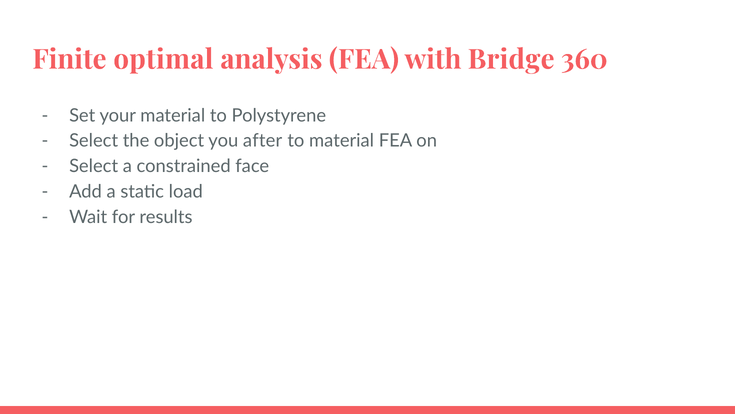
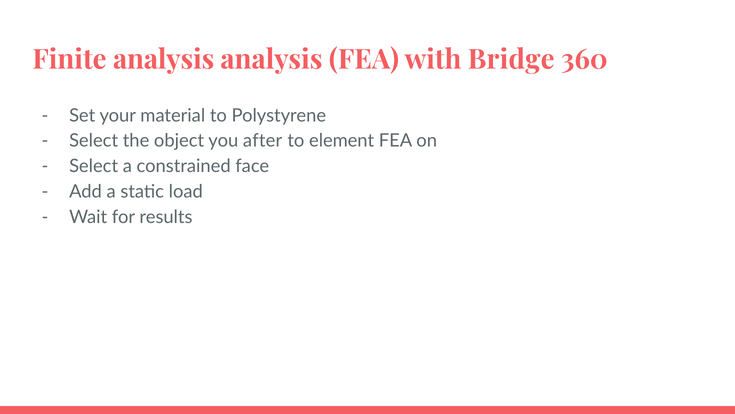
Finite optimal: optimal -> analysis (164, 59)
to material: material -> element (342, 141)
